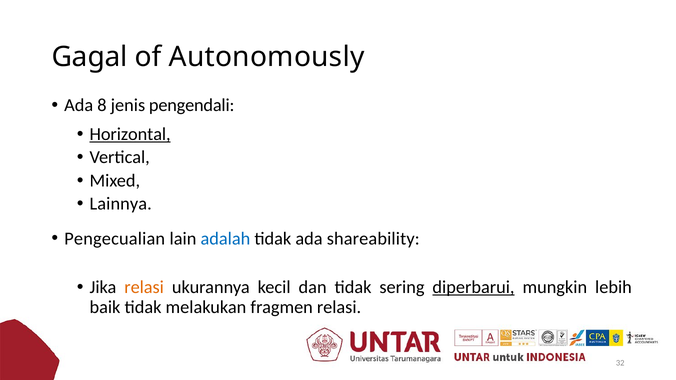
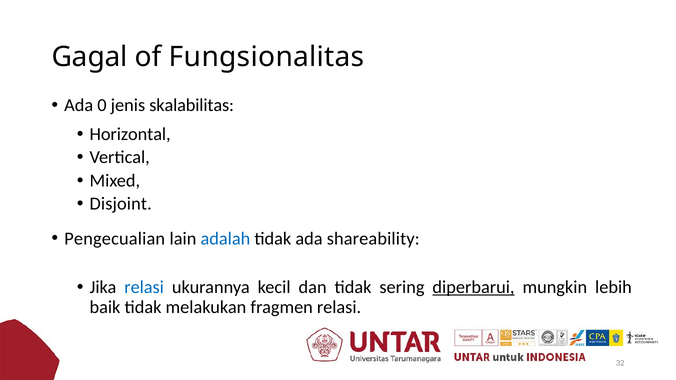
Autonomously: Autonomously -> Fungsionalitas (267, 57)
8: 8 -> 0 (102, 105)
pengendali: pengendali -> skalabilitas (192, 105)
Horizontal underline: present -> none (130, 134)
Lainnya: Lainnya -> Disjoint (121, 204)
relasi colour: orange -> blue (144, 288)
